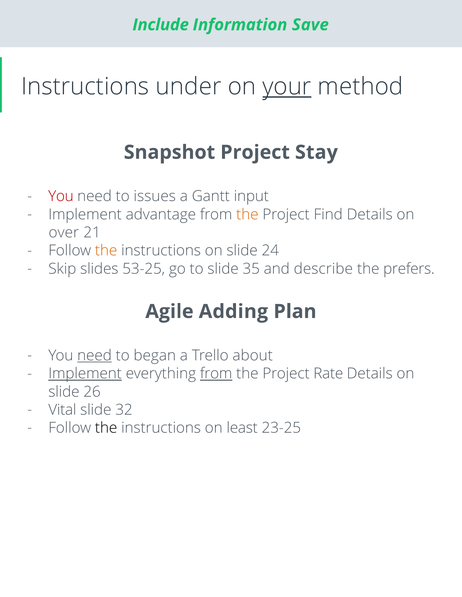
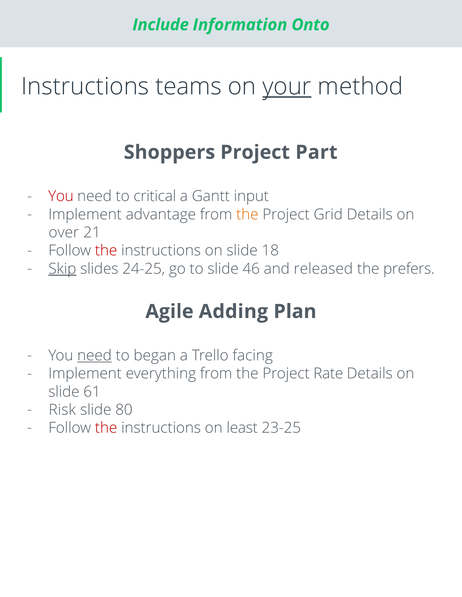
Save: Save -> Onto (311, 25)
under: under -> teams (189, 87)
Snapshot: Snapshot -> Shoppers (169, 153)
Stay: Stay -> Part (316, 153)
issues: issues -> critical (155, 197)
Find: Find -> Grid (328, 215)
the colour: orange -> red (106, 251)
24: 24 -> 18 (270, 251)
Skip underline: none -> present (62, 269)
53-25: 53-25 -> 24-25 (144, 269)
35: 35 -> 46 (251, 269)
describe: describe -> released (323, 269)
about: about -> facing (253, 356)
Implement underline: present -> none (85, 374)
from underline: present -> none (216, 374)
26: 26 -> 61 (92, 392)
Vital: Vital -> Risk (62, 410)
32: 32 -> 80 (124, 410)
the colour: black -> red (106, 429)
